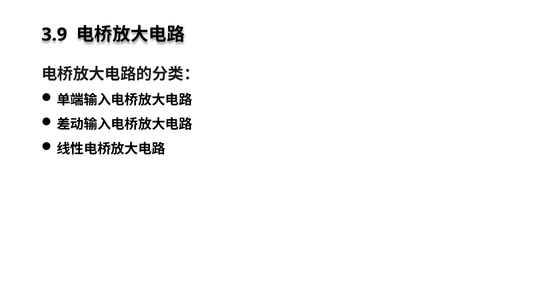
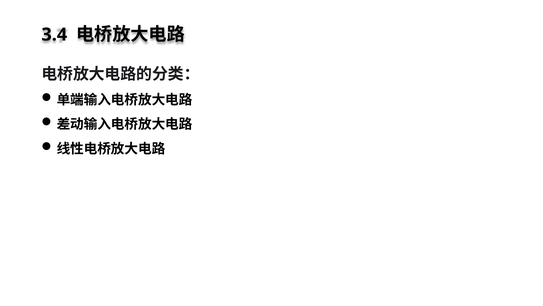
3.9: 3.9 -> 3.4 (54, 35)
